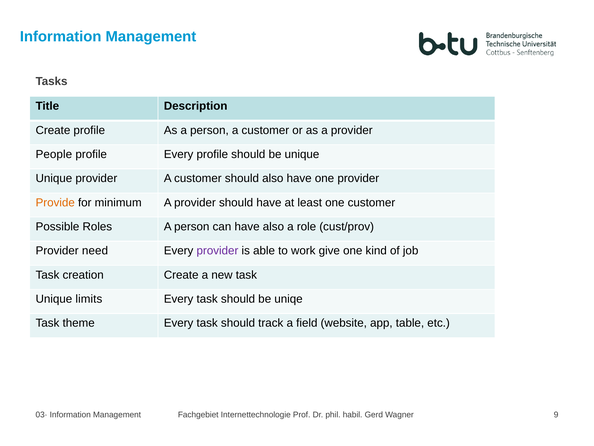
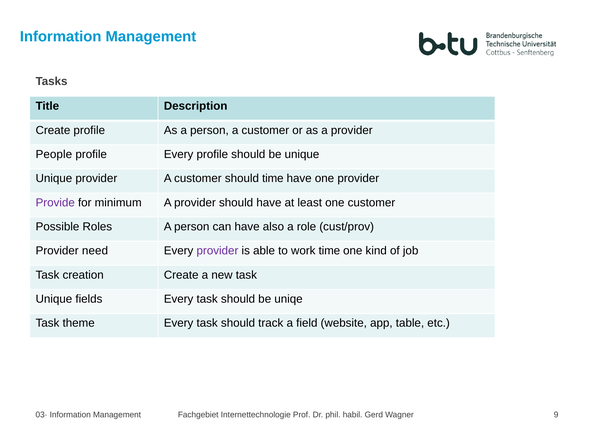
should also: also -> time (273, 178)
Provide colour: orange -> purple (55, 202)
work give: give -> time (329, 251)
limits: limits -> fields (89, 299)
